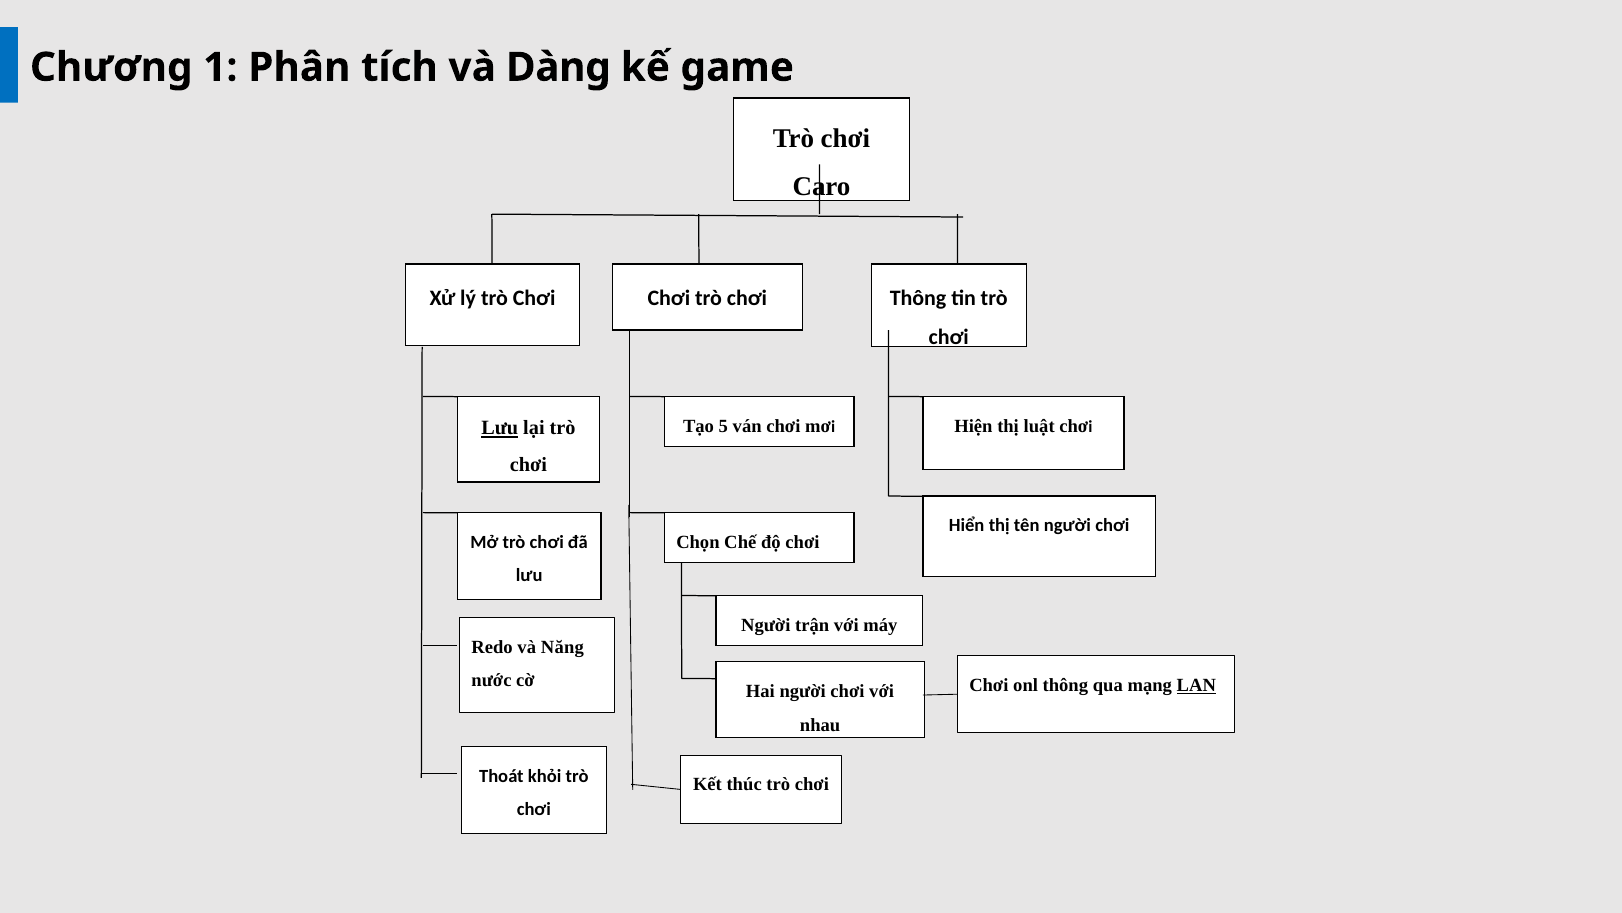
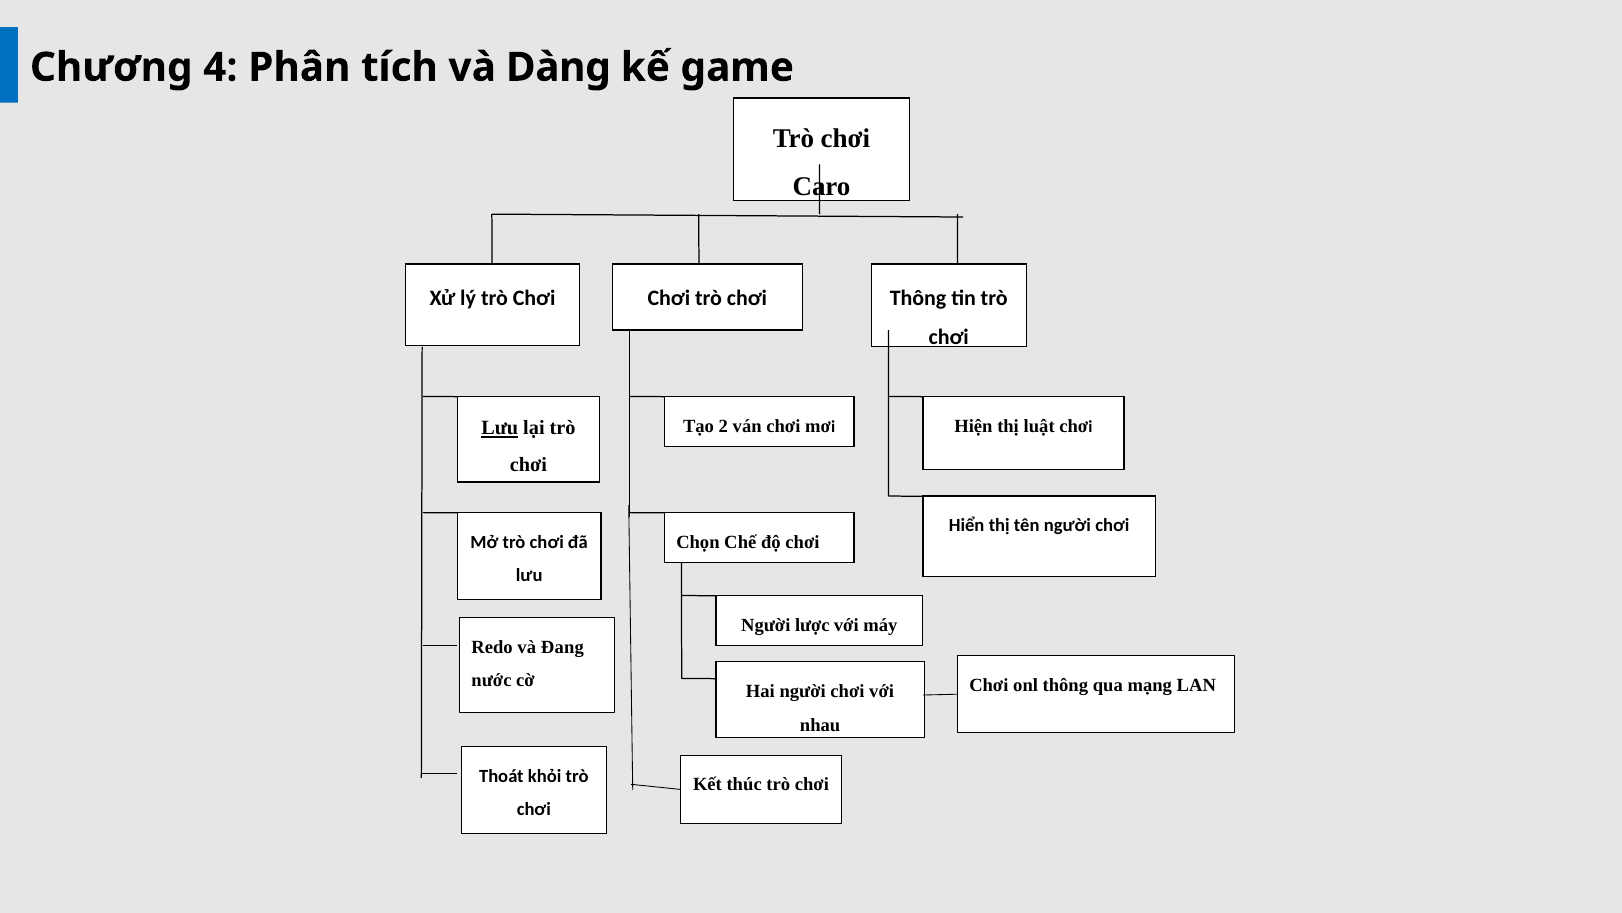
1: 1 -> 4 (220, 67)
5: 5 -> 2 (723, 426)
trận: trận -> lược (812, 625)
Năng: Năng -> Đang (562, 647)
LAN underline: present -> none (1196, 685)
